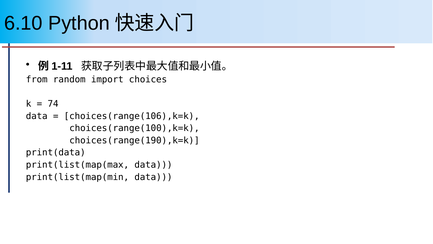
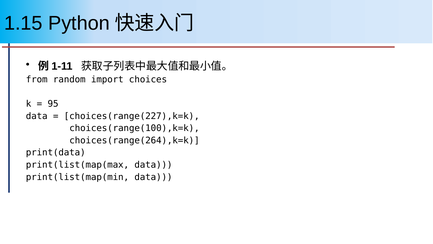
6.10: 6.10 -> 1.15 (23, 23)
74: 74 -> 95 (53, 104)
choices(range(106),k=k: choices(range(106),k=k -> choices(range(227),k=k (132, 116)
choices(range(190),k=k: choices(range(190),k=k -> choices(range(264),k=k (134, 140)
